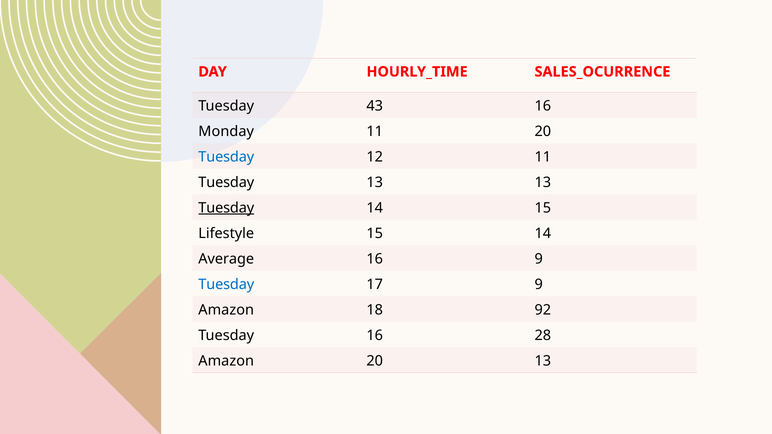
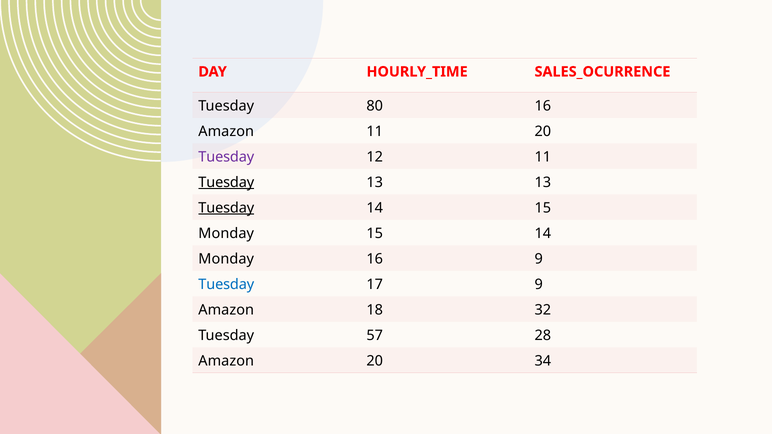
43: 43 -> 80 (375, 106)
Monday: Monday -> Amazon (226, 131)
Tuesday colour: blue -> purple (226, 157)
Tuesday underline: none -> present (226, 183)
Lifestyle: Lifestyle -> Monday (226, 234)
Average: Average -> Monday (226, 259)
92: 92 -> 32 (543, 310)
Tuesday 16: 16 -> 57 (375, 336)
20 13: 13 -> 34 (543, 361)
